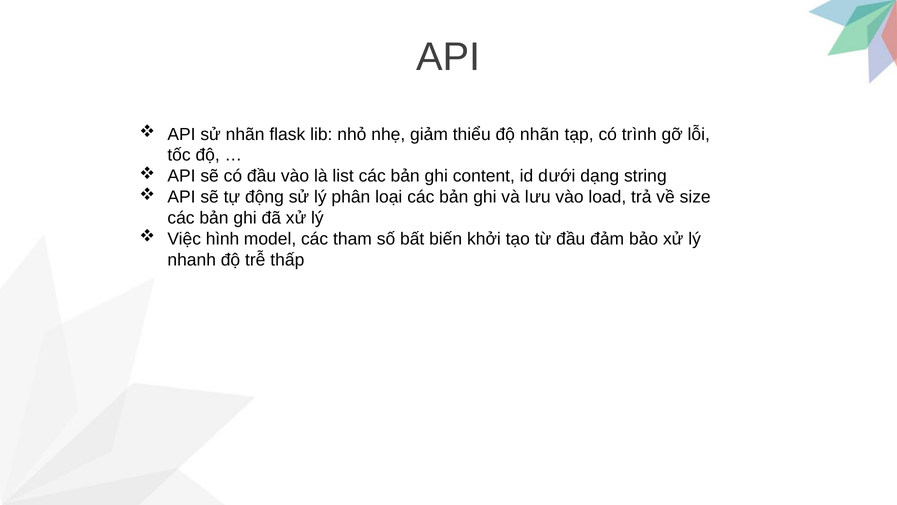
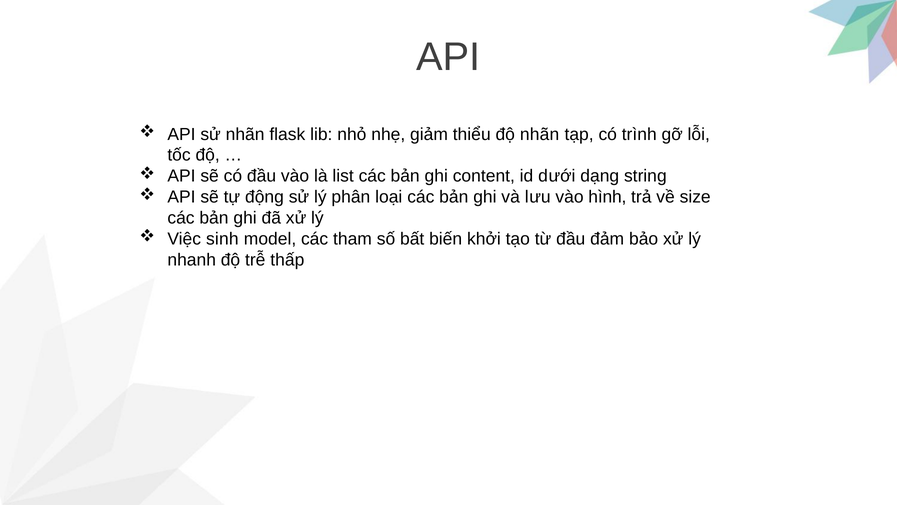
load: load -> hình (607, 197)
hình: hình -> sinh (222, 239)
